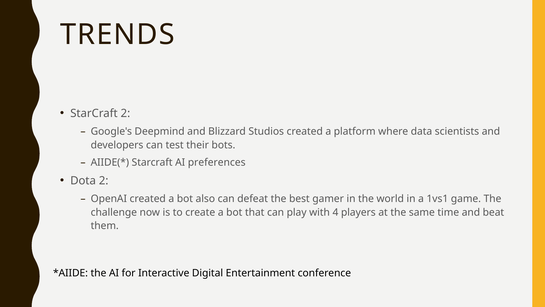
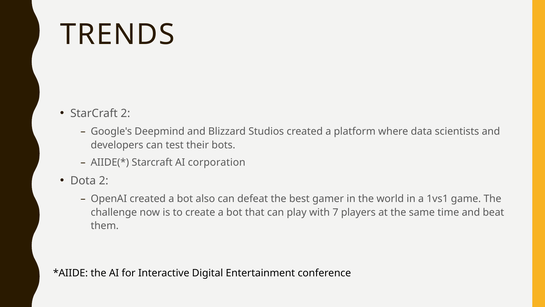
preferences: preferences -> corporation (217, 162)
4: 4 -> 7 (335, 212)
